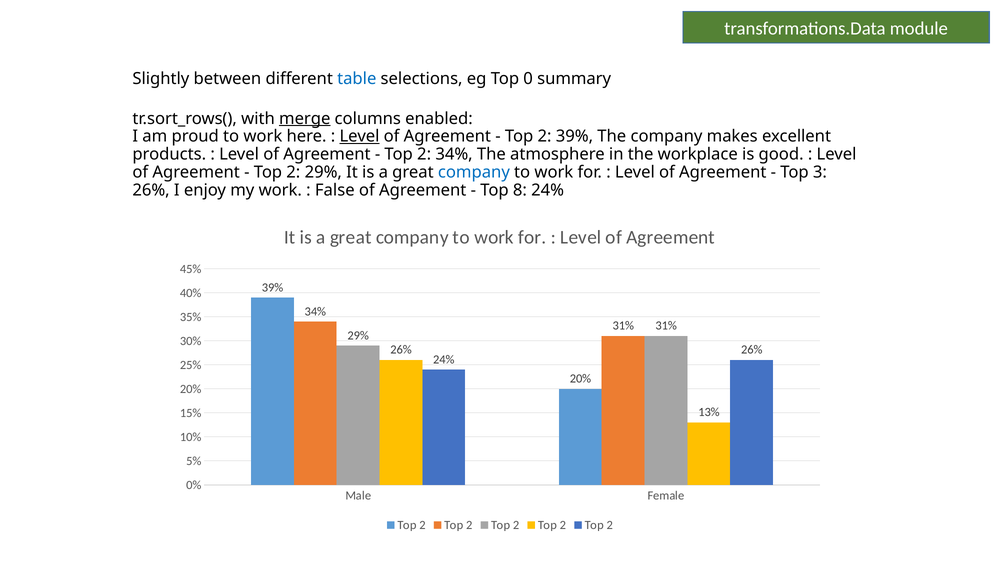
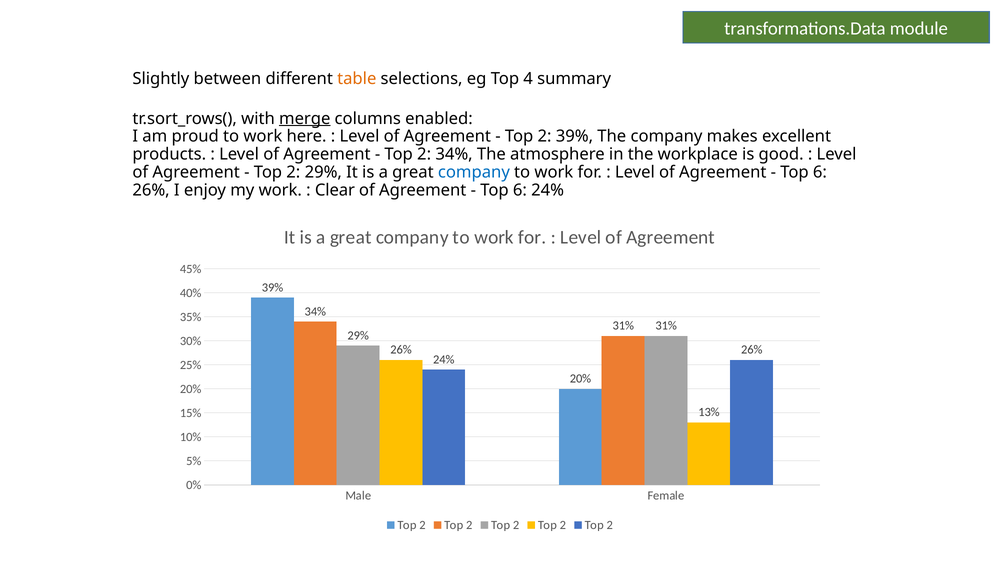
table colour: blue -> orange (357, 78)
0: 0 -> 4 (528, 78)
Level underline: present -> none (360, 136)
3: 3 -> 6 (820, 172)
False: False -> Clear (335, 190)
8: 8 -> 6 (520, 190)
